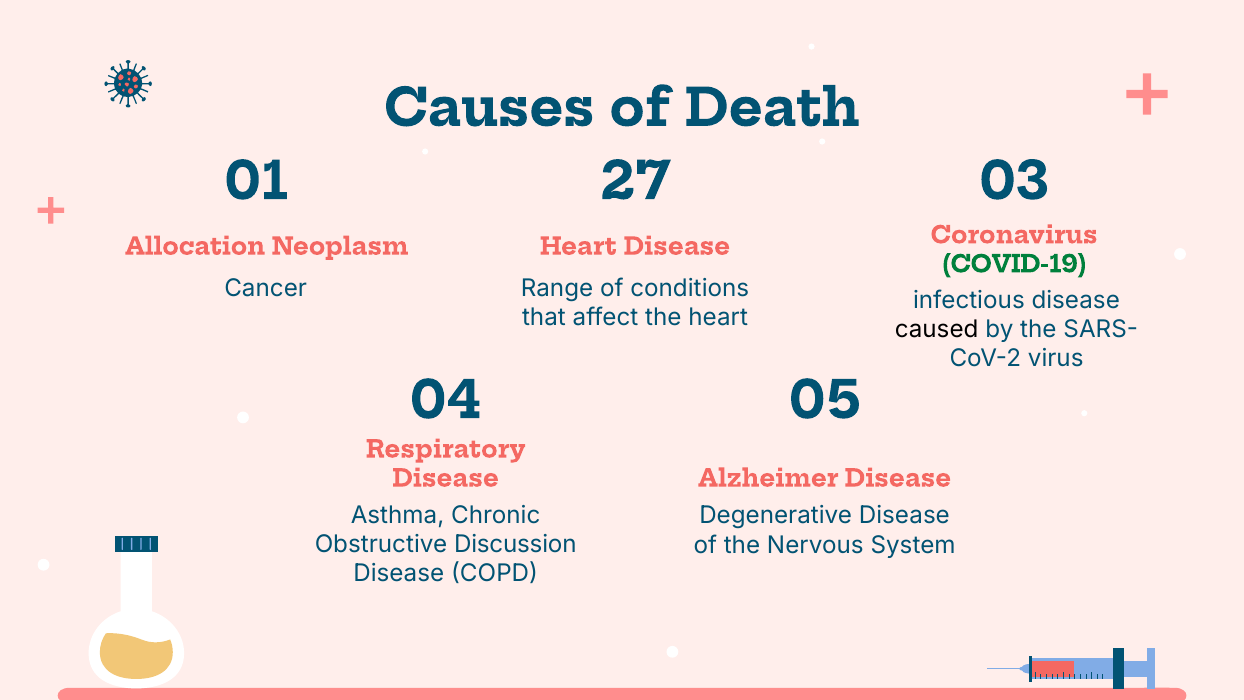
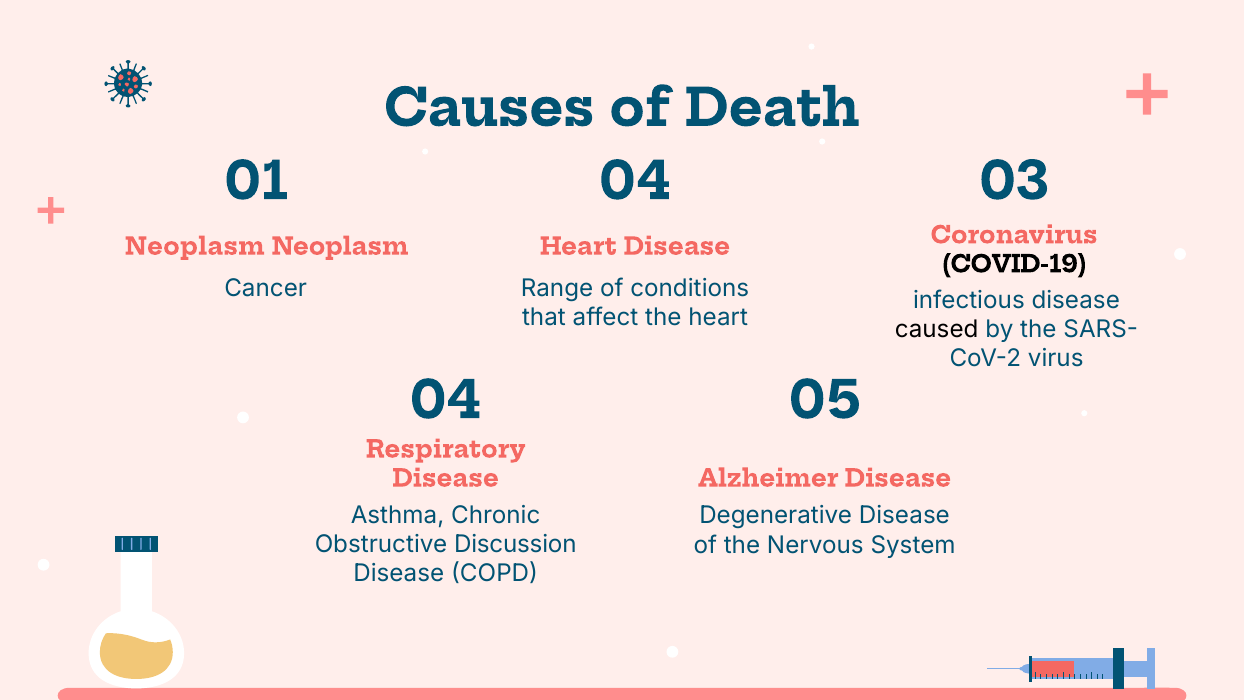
01 27: 27 -> 04 (635, 182)
Allocation: Allocation -> Neoplasm (195, 247)
COVID-19 colour: green -> black (1014, 264)
